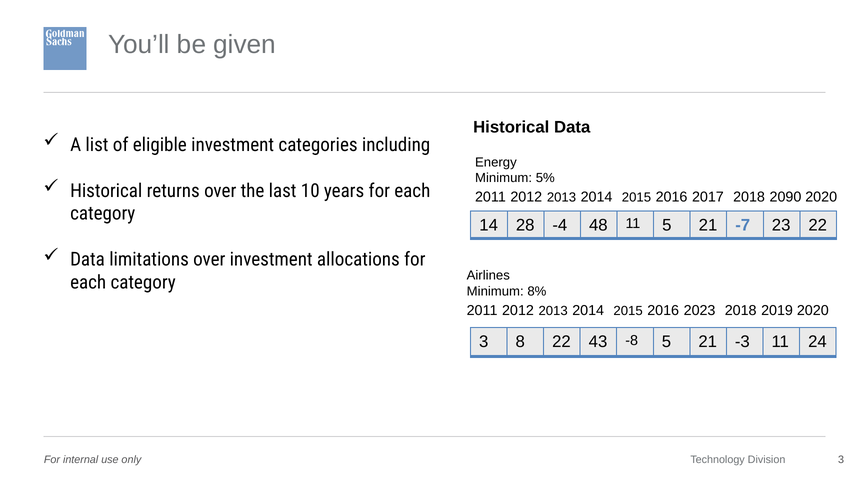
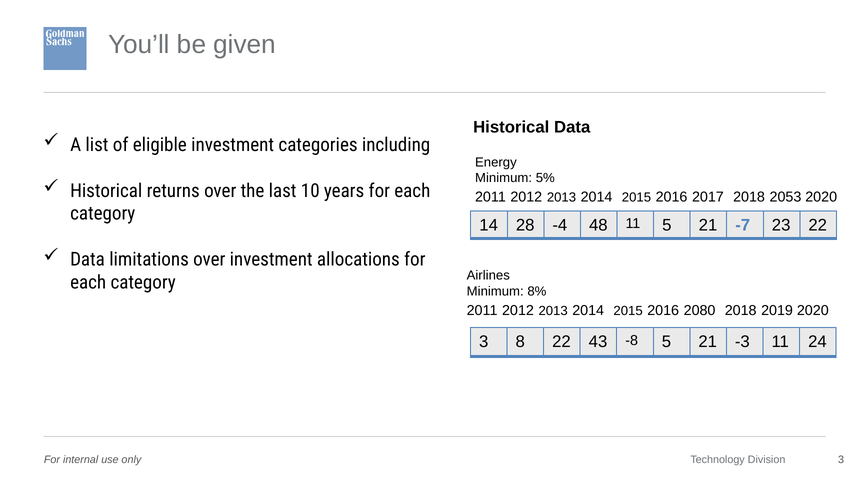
2090: 2090 -> 2053 (785, 197)
2023: 2023 -> 2080 (700, 310)
